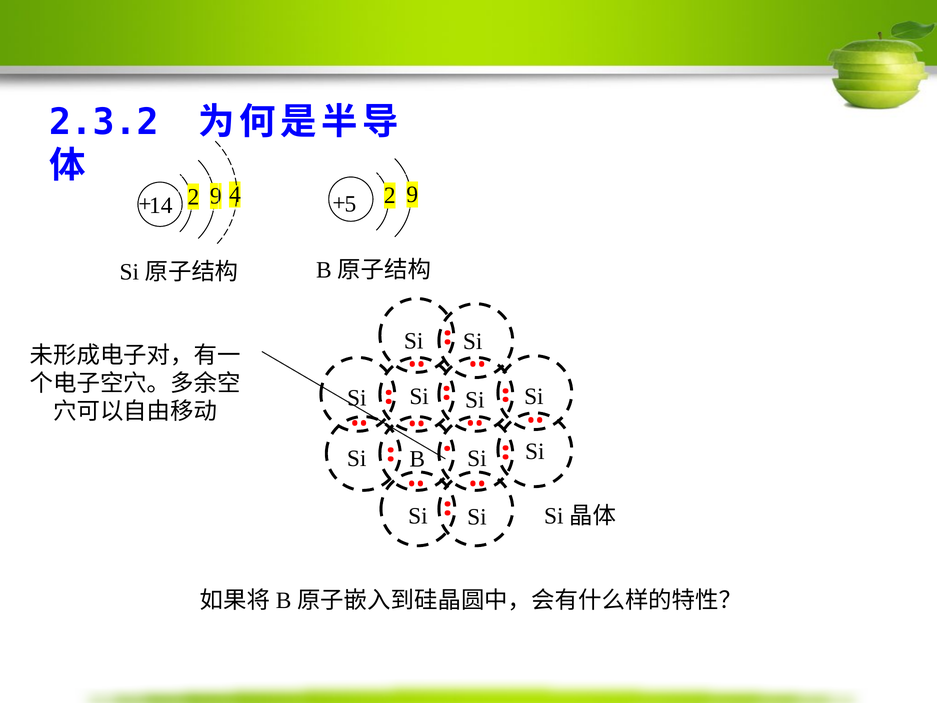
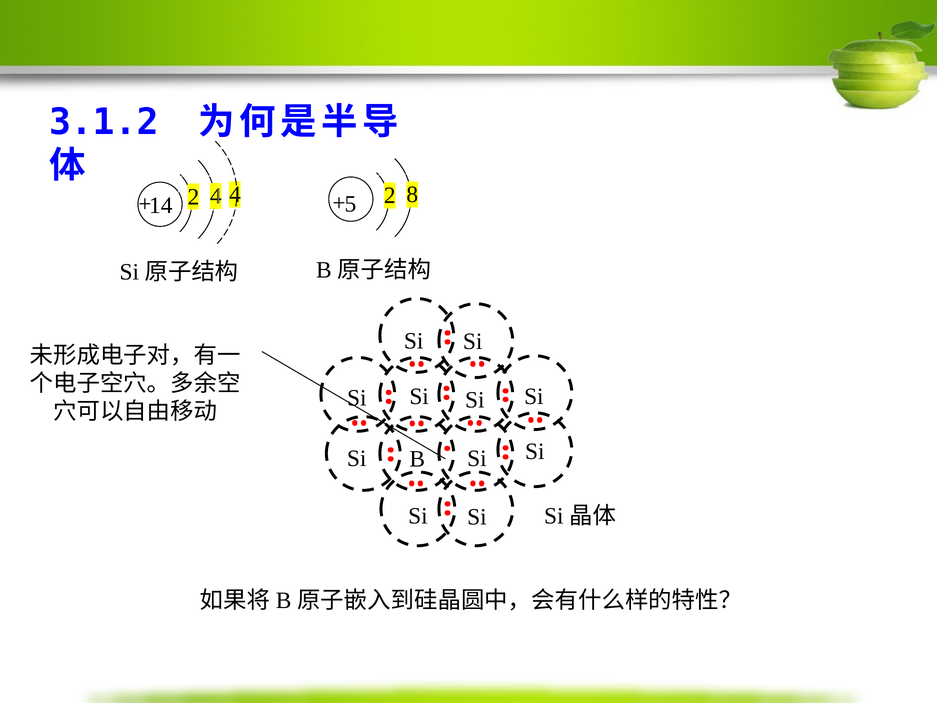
2.3.2: 2.3.2 -> 3.1.2 (104, 122)
5 9: 9 -> 8 (412, 195)
14 9: 9 -> 4 (216, 196)
